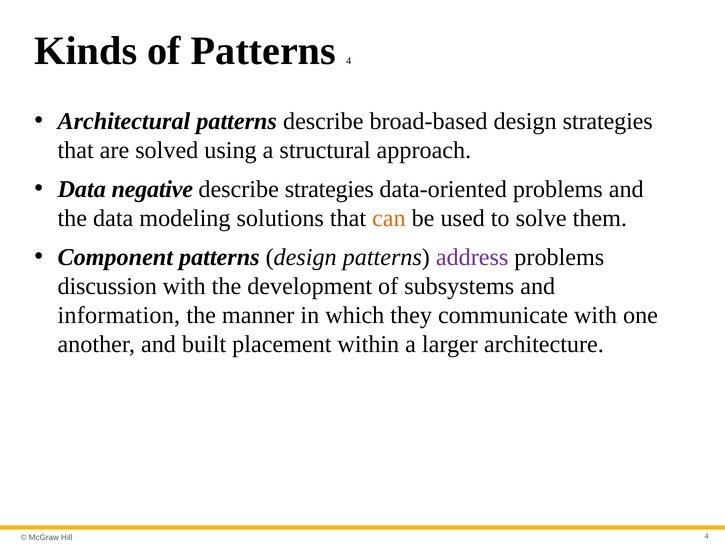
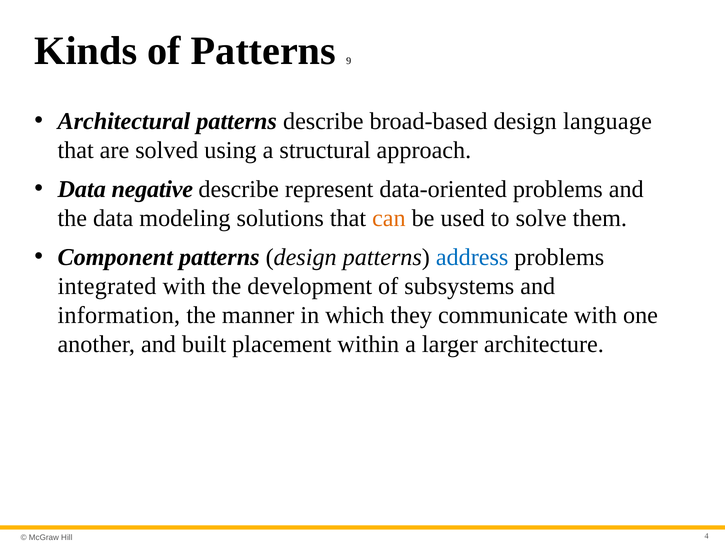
Patterns 4: 4 -> 9 (349, 61)
design strategies: strategies -> language (608, 121)
describe strategies: strategies -> represent (329, 189)
address colour: purple -> blue (472, 257)
discussion: discussion -> integrated (107, 286)
